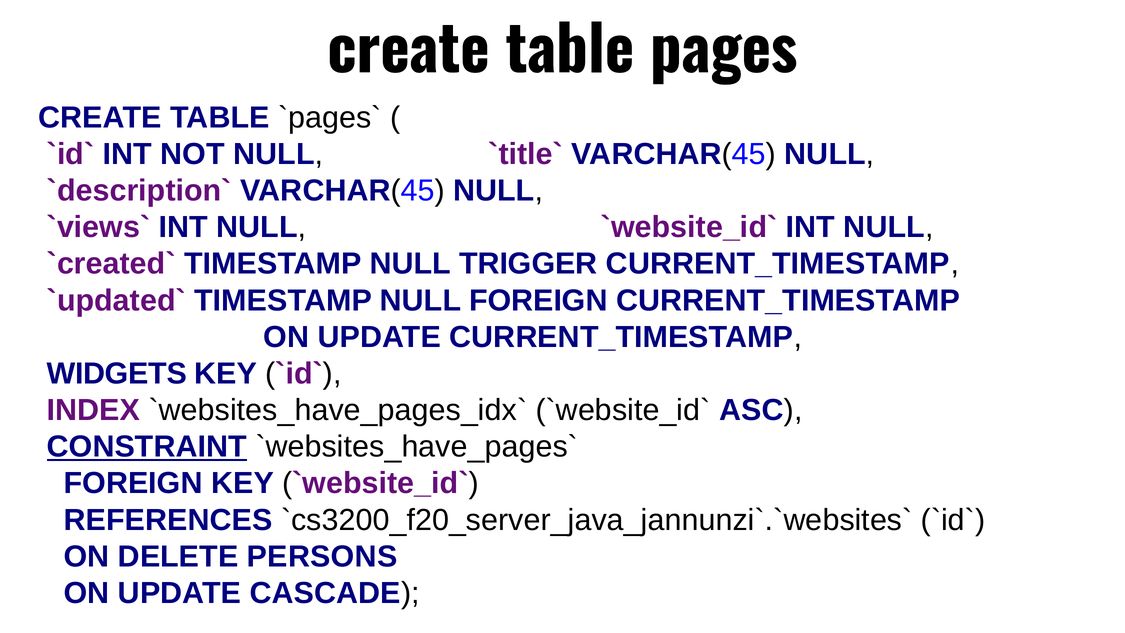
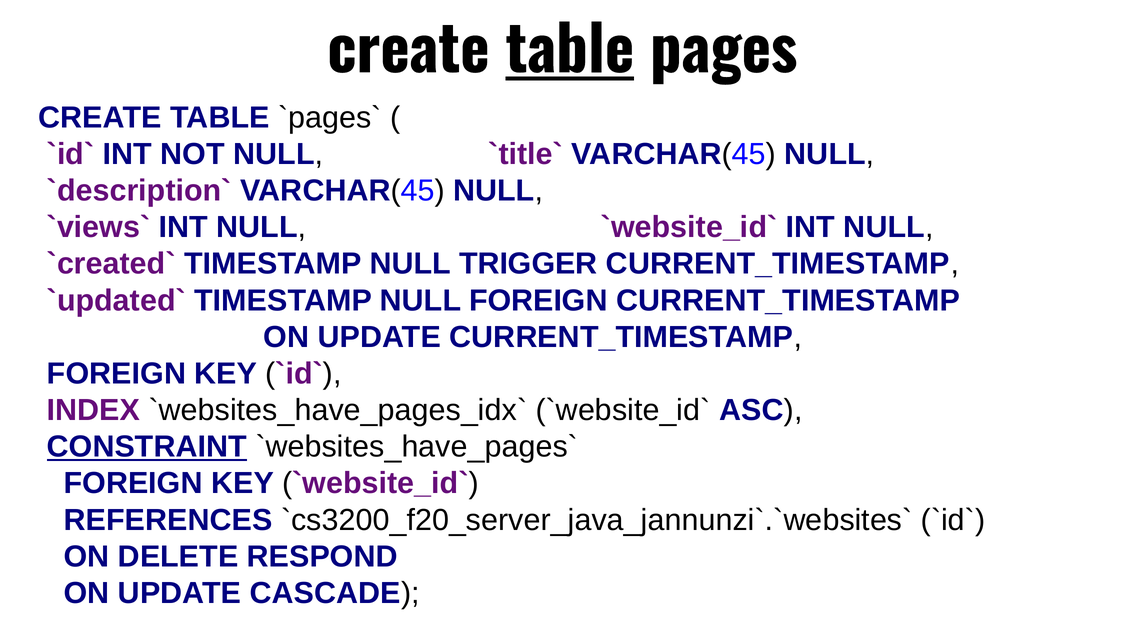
table underline: none -> present (570, 52)
WIDGETS: WIDGETS -> FOREIGN (117, 374)
PERSONS: PERSONS -> RESPOND (322, 556)
